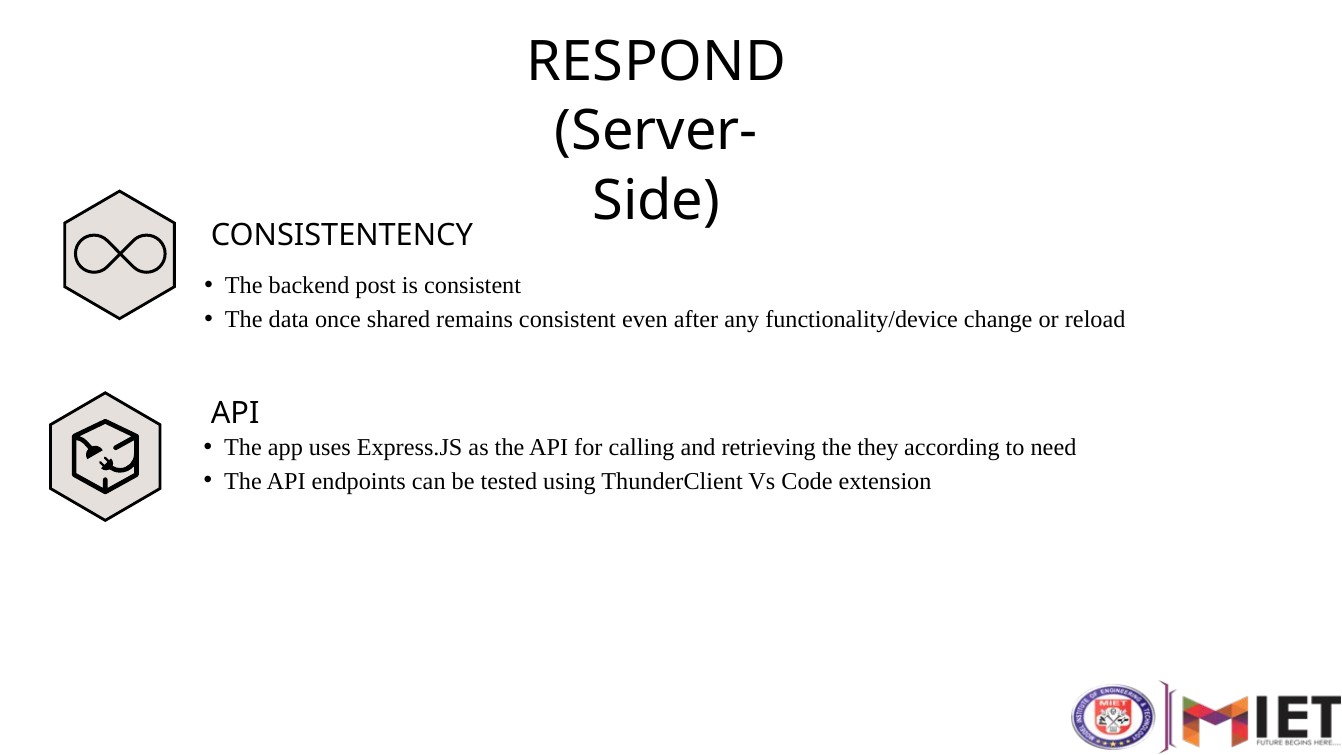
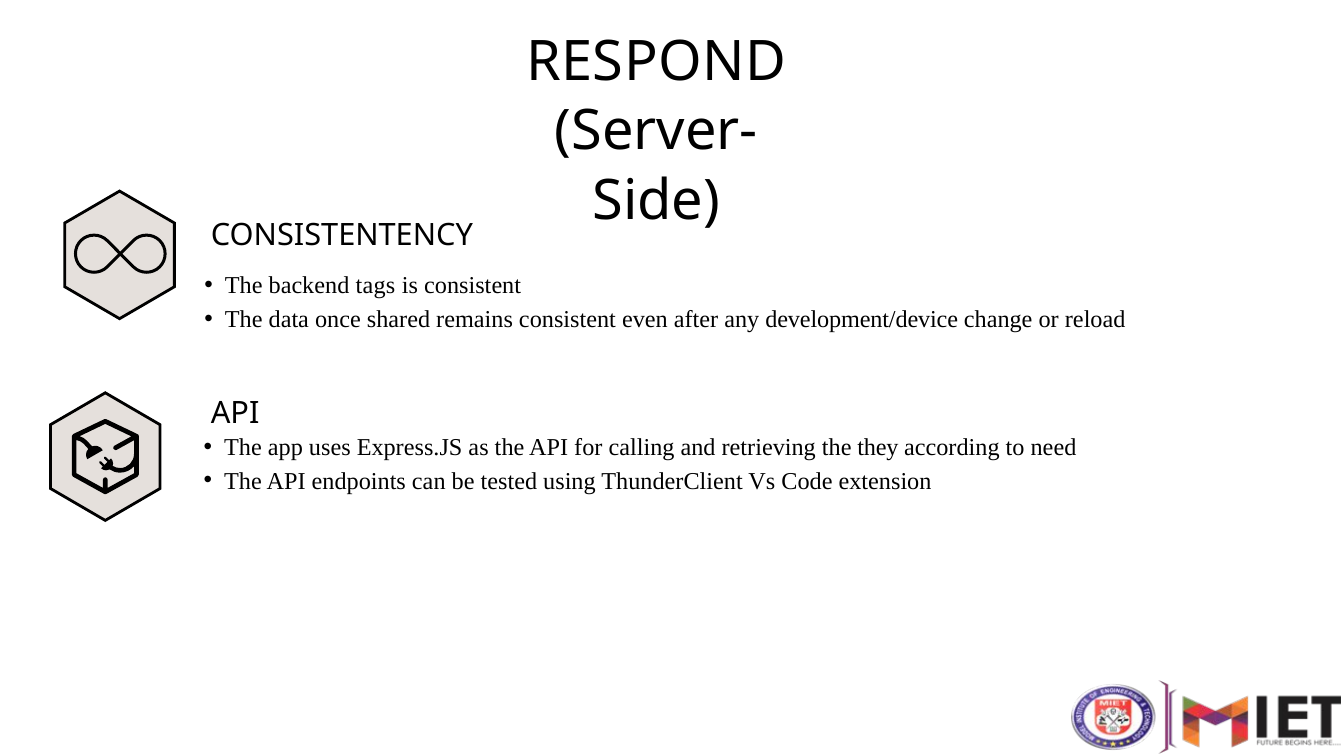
post: post -> tags (376, 286)
functionality/device: functionality/device -> development/device (862, 319)
